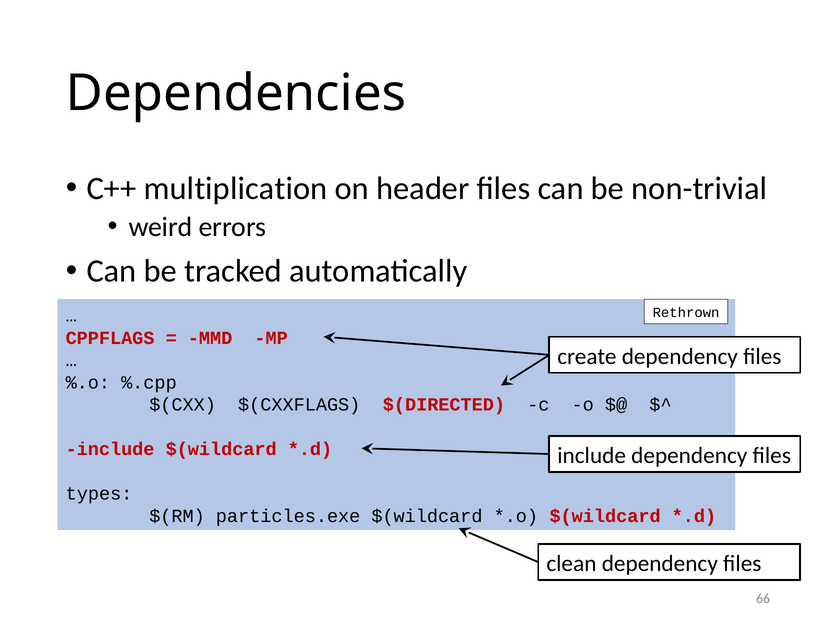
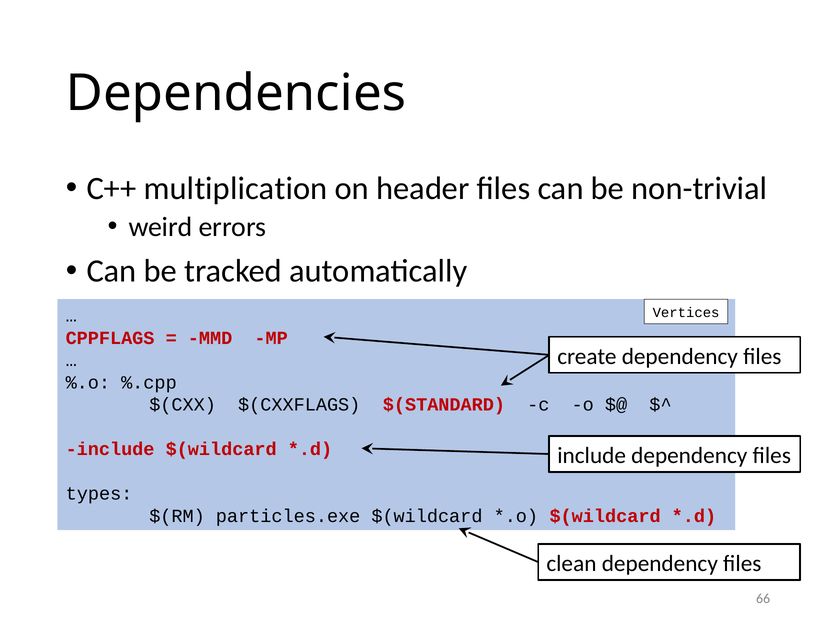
Rethrown: Rethrown -> Vertices (686, 312)
$(DIRECTED: $(DIRECTED -> $(STANDARD (444, 405)
